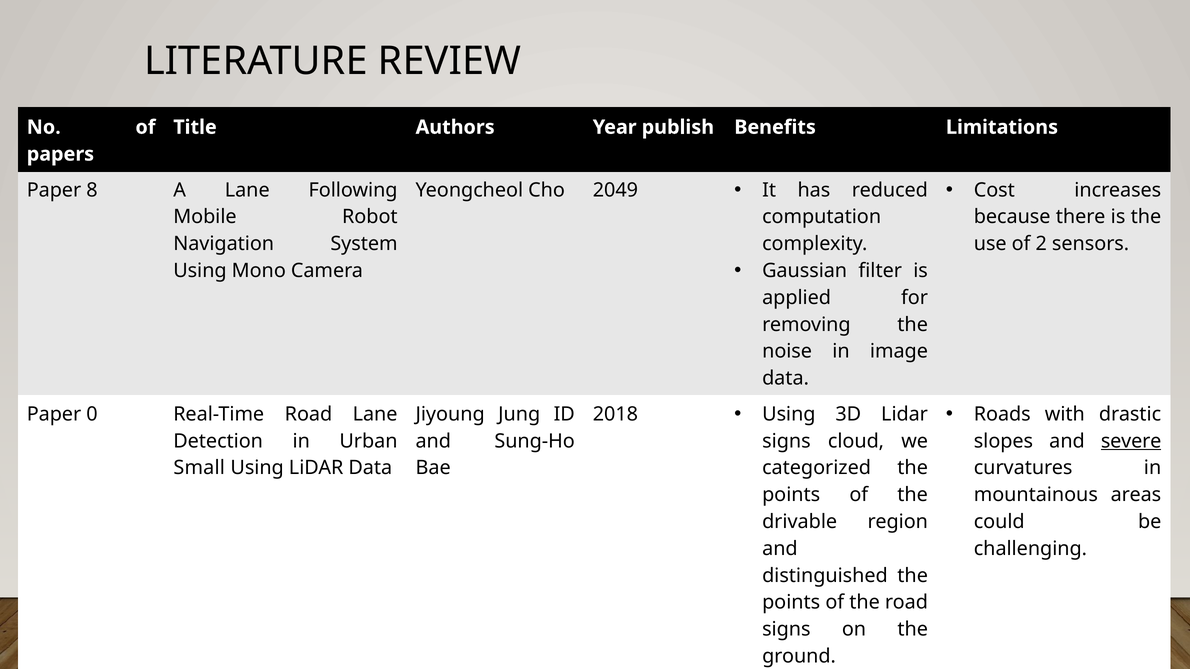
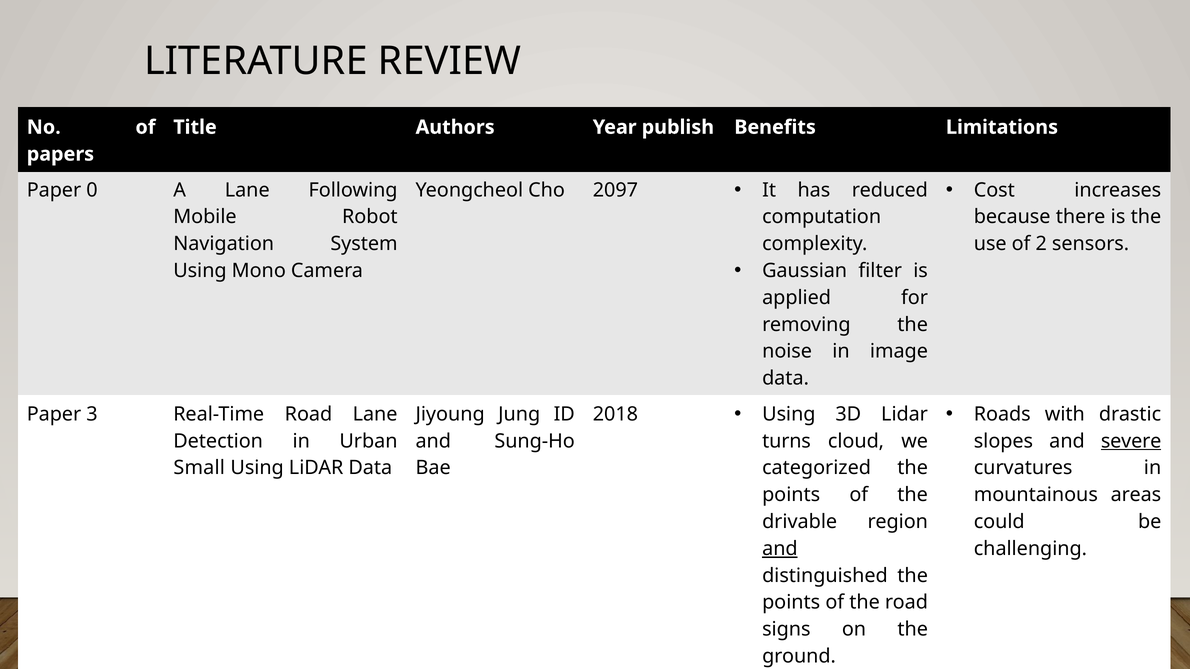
8: 8 -> 0 (92, 190)
2049: 2049 -> 2097 (615, 190)
0: 0 -> 3 (92, 414)
signs: signs -> turns (787, 441)
and underline: none -> present (780, 549)
